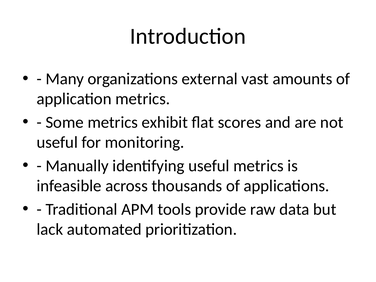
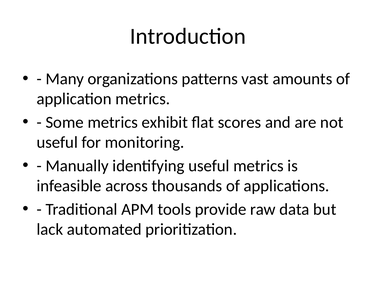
external: external -> patterns (210, 79)
